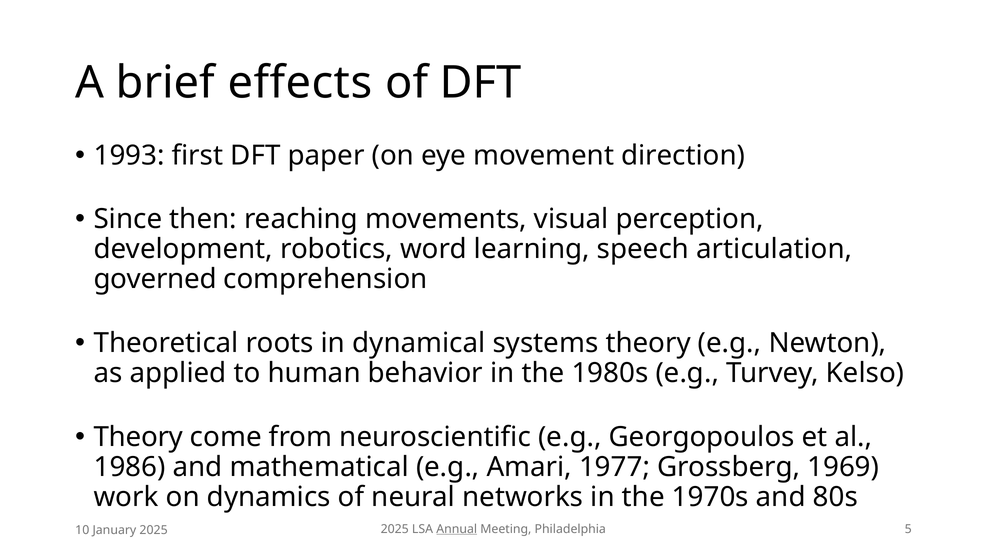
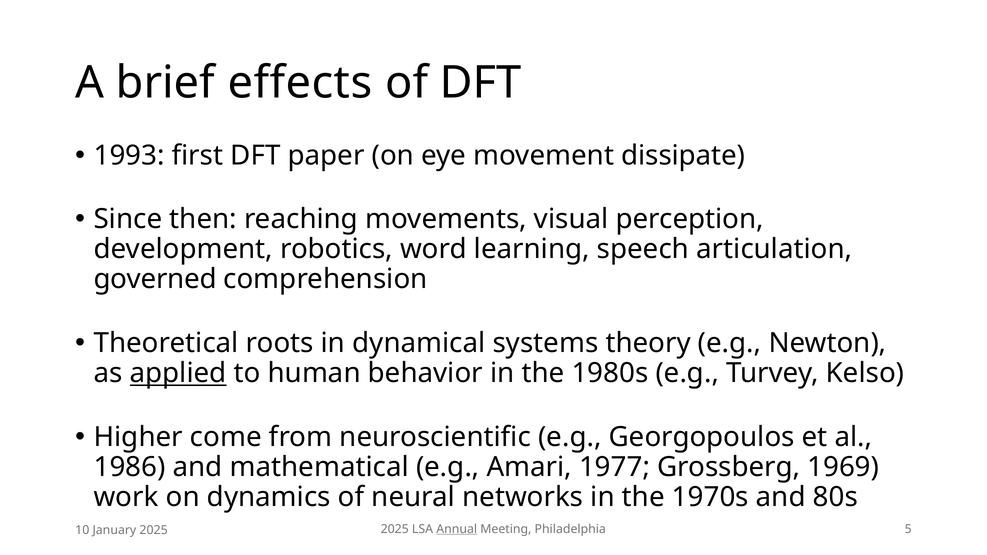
direction: direction -> dissipate (683, 155)
applied underline: none -> present (178, 373)
Theory: Theory -> Higher (138, 437)
